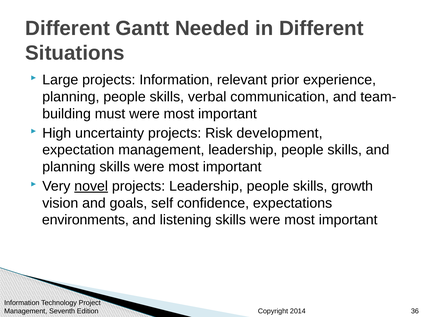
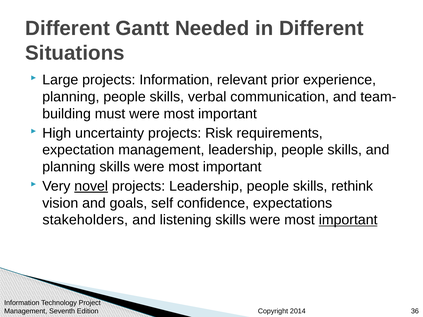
development: development -> requirements (280, 133)
growth: growth -> rethink (352, 186)
environments: environments -> stakeholders (85, 220)
important underline: none -> present (348, 220)
